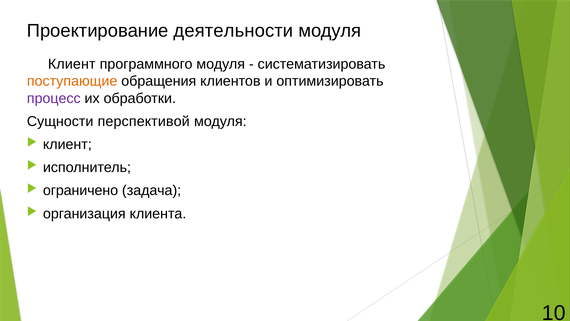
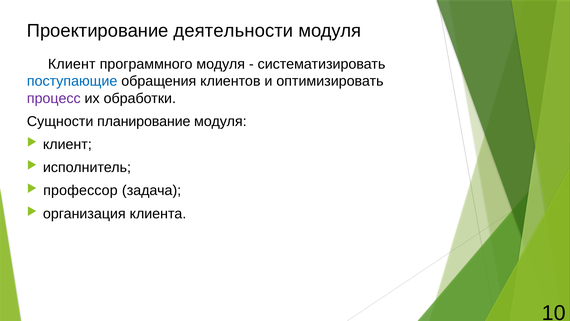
поступающие colour: orange -> blue (72, 81)
перспективой: перспективой -> планирование (144, 121)
ограничено: ограничено -> профессор (80, 190)
